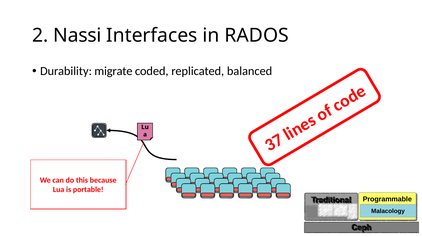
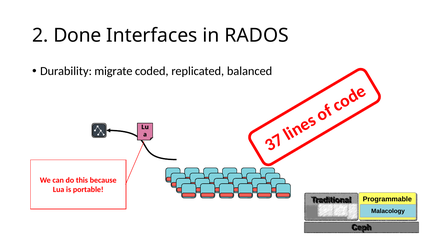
Nassi: Nassi -> Done (77, 35)
